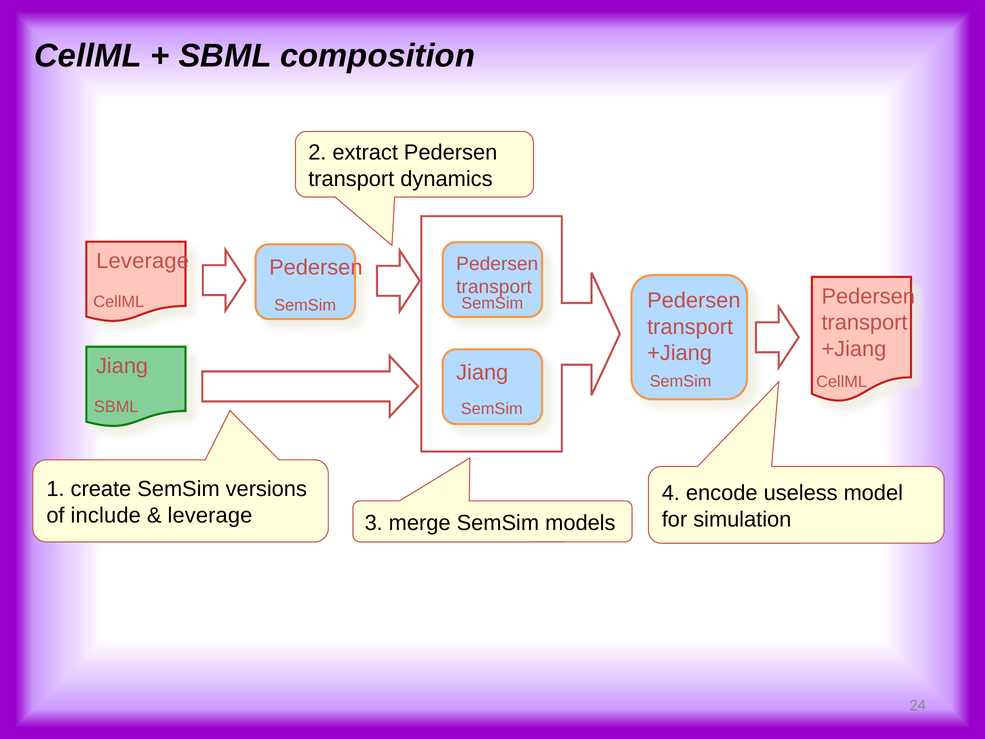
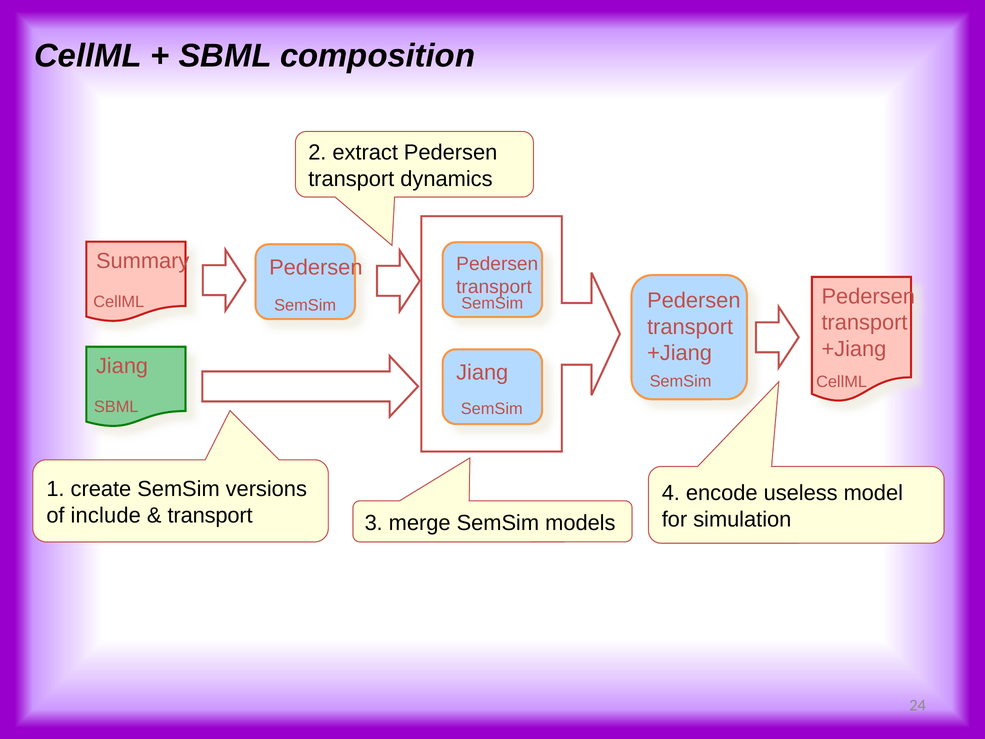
Leverage: Leverage -> Summary (143, 261)
leverage: leverage -> transport (210, 515)
